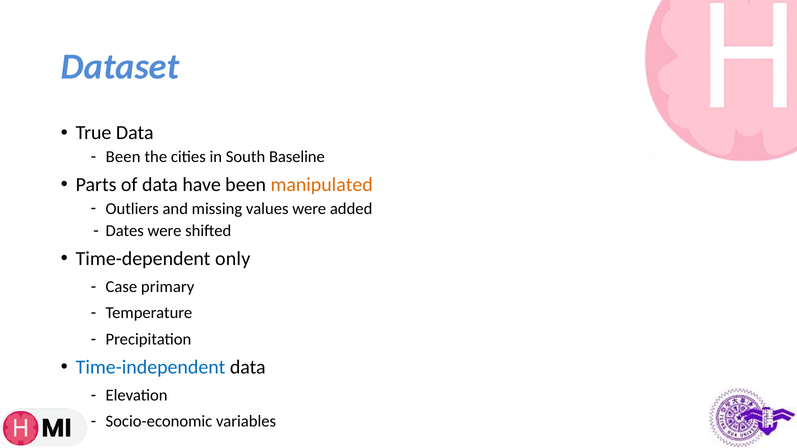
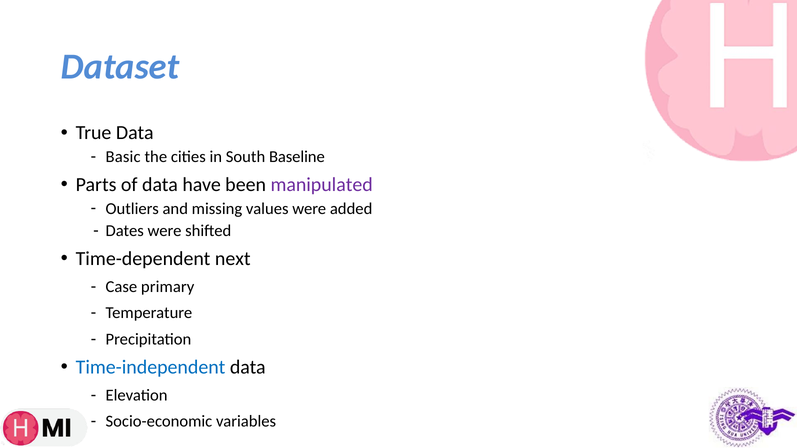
Been: Been -> Basic (123, 157)
manipulated colour: orange -> purple (322, 185)
only: only -> next (233, 259)
